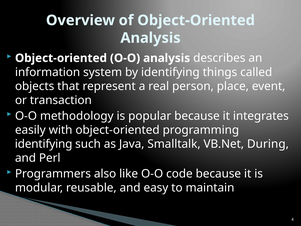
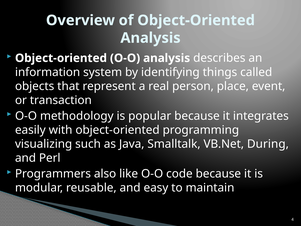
identifying: identifying -> visualizing (44, 144)
